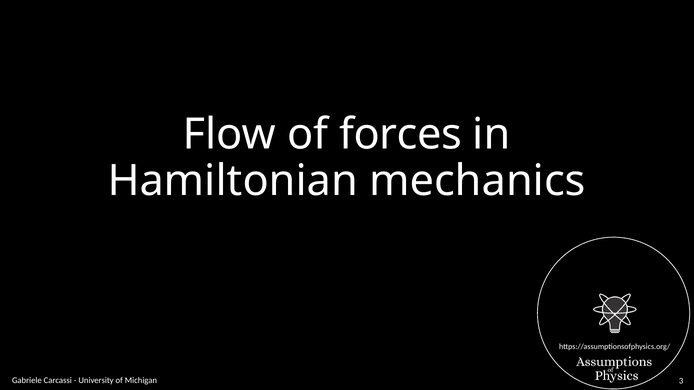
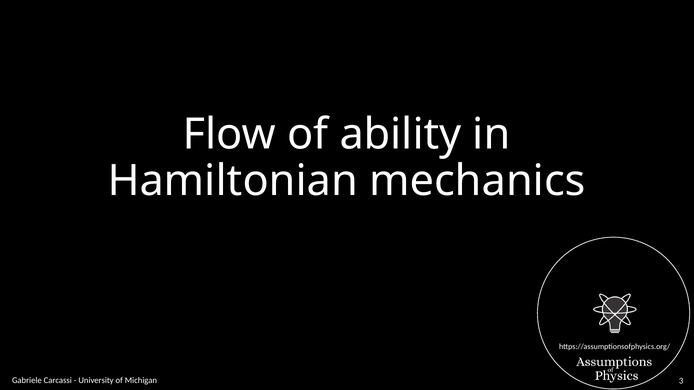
forces: forces -> ability (400, 134)
